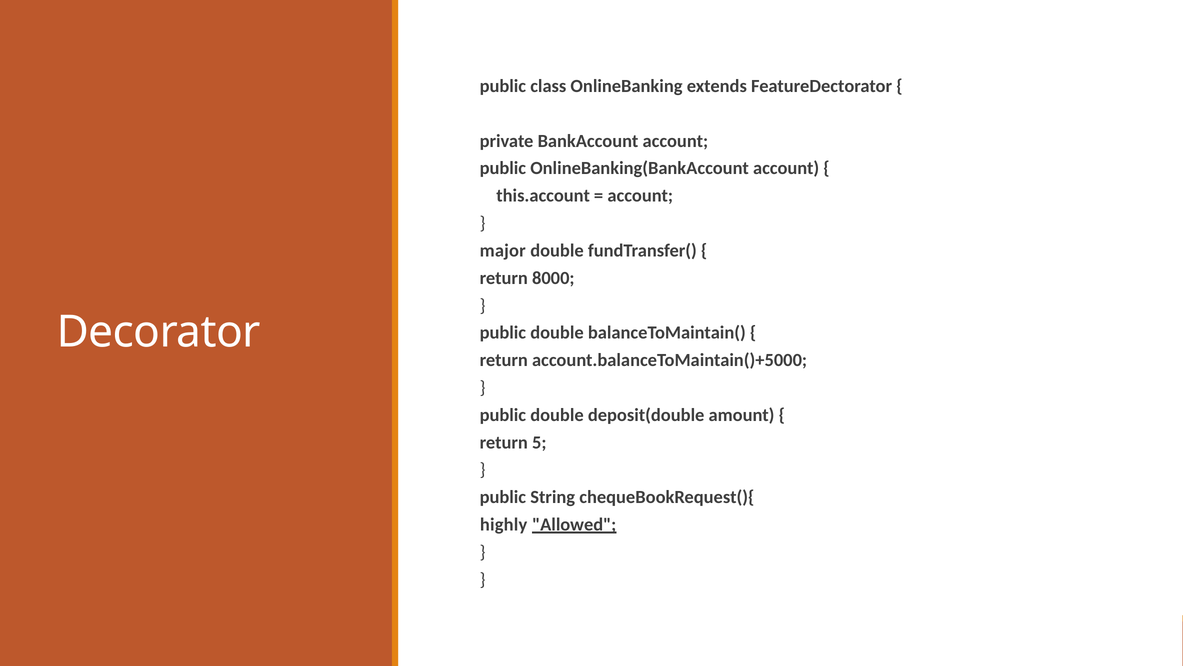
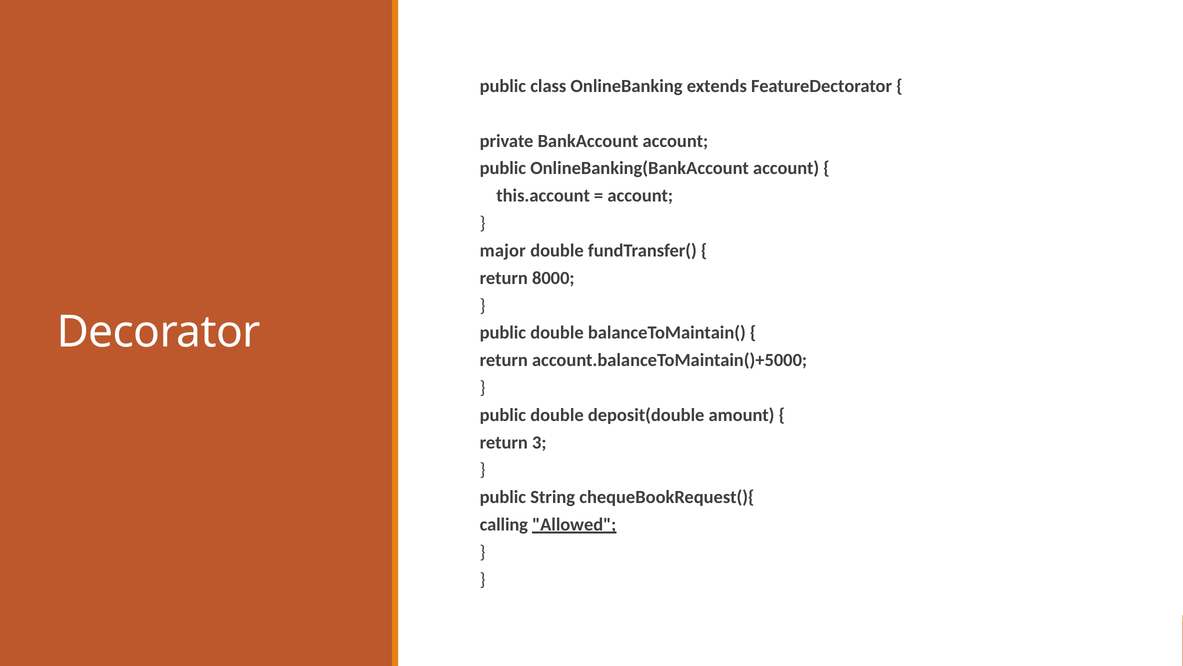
5: 5 -> 3 (539, 442)
highly: highly -> calling (504, 524)
